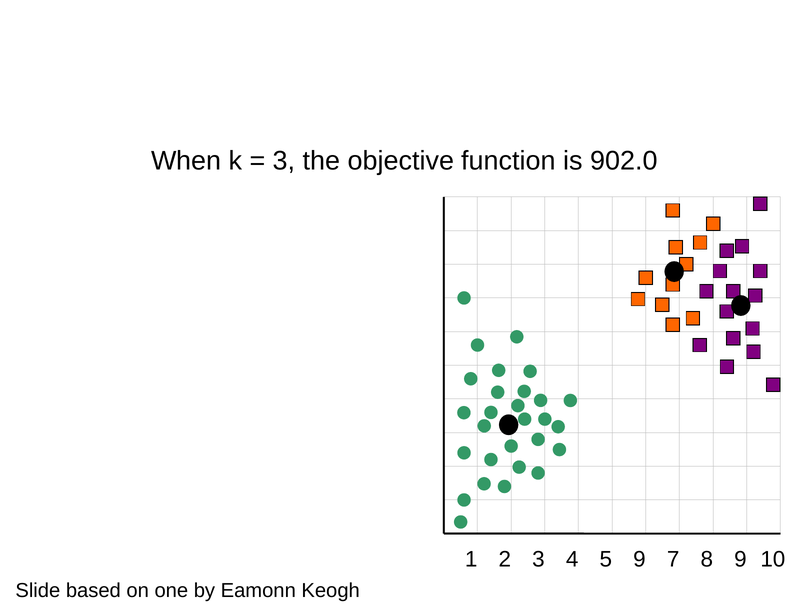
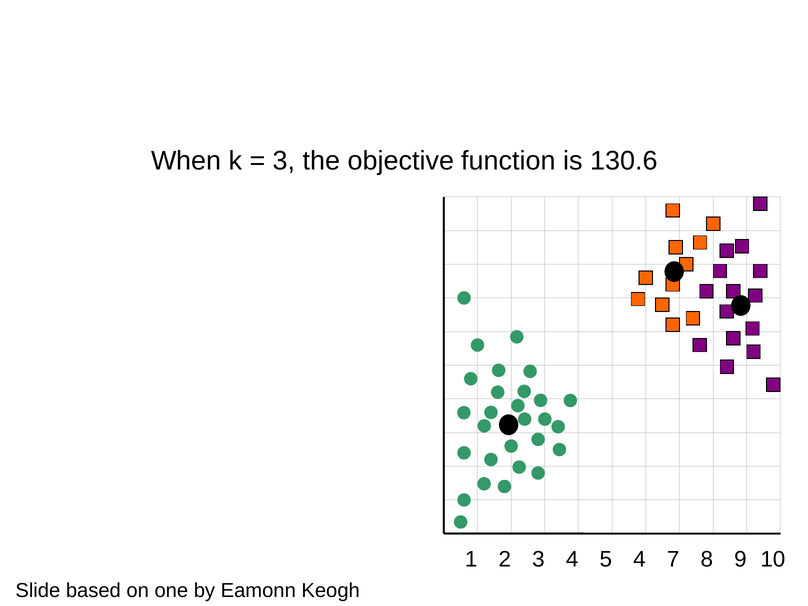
902.0: 902.0 -> 130.6 (624, 161)
5 9: 9 -> 4 (639, 559)
